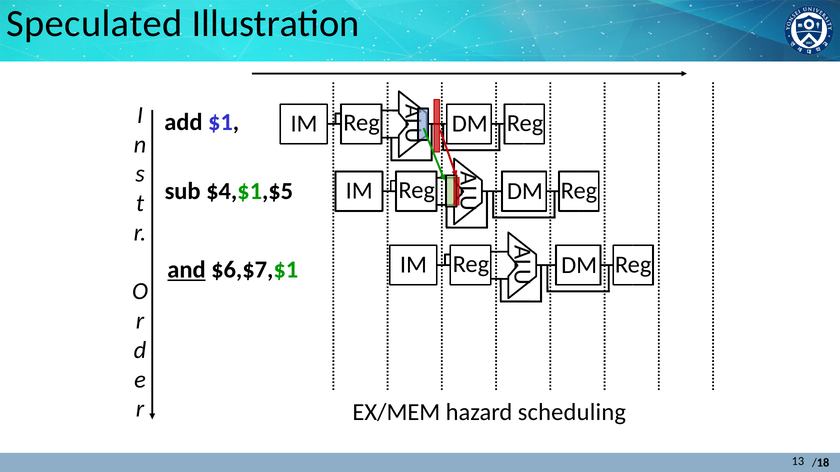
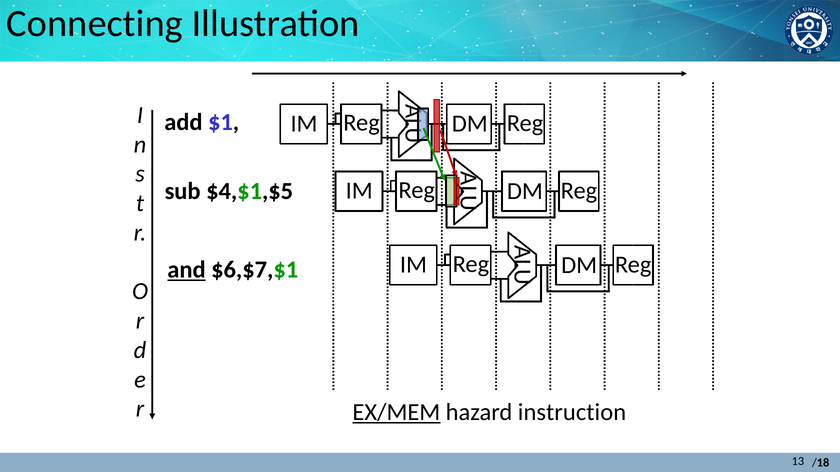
Speculated: Speculated -> Connecting (95, 24)
EX/MEM underline: none -> present (396, 413)
scheduling: scheduling -> instruction (572, 413)
